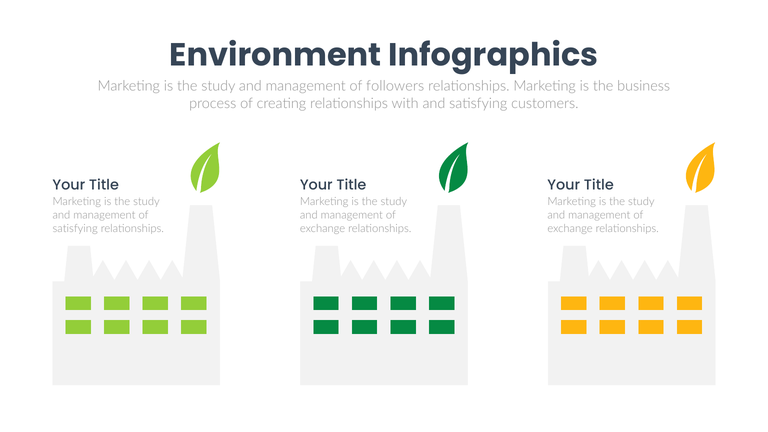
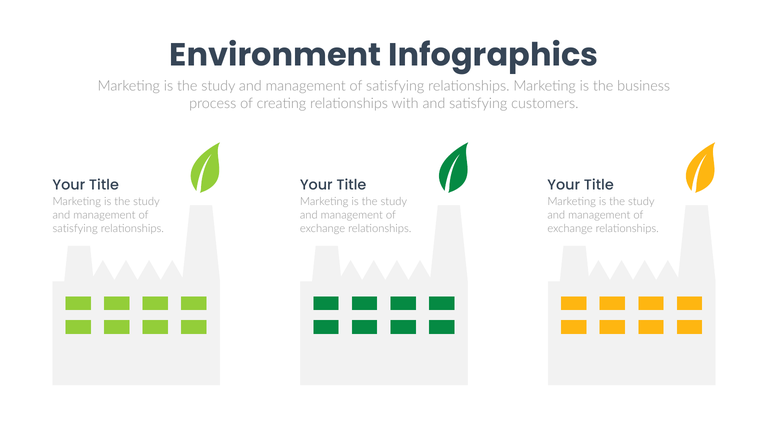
followers: followers -> satisfying (395, 86)
